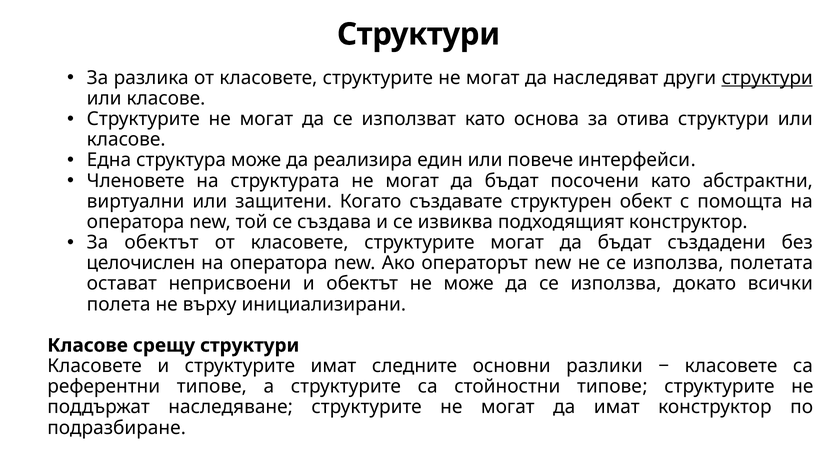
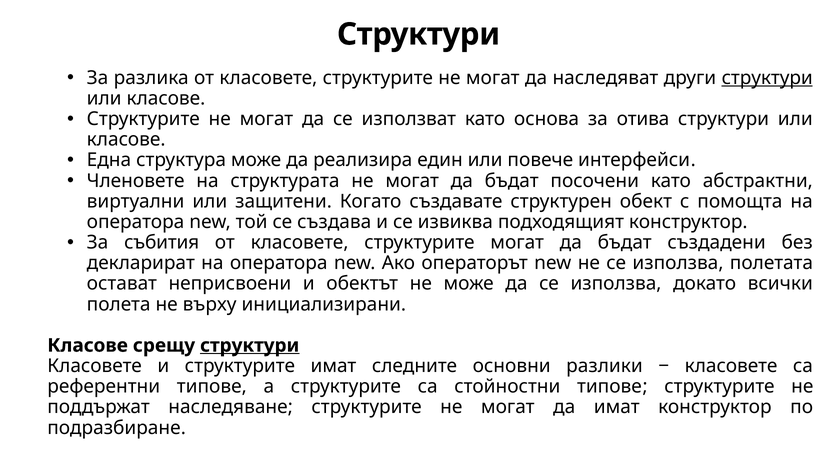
За обектът: обектът -> събития (162, 243)
целочислен: целочислен -> декларират (141, 263)
структури underline: none -> present (250, 345)
